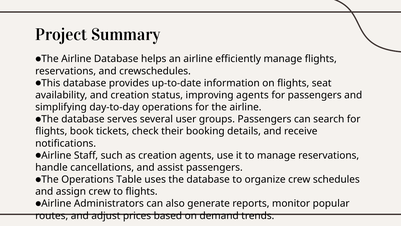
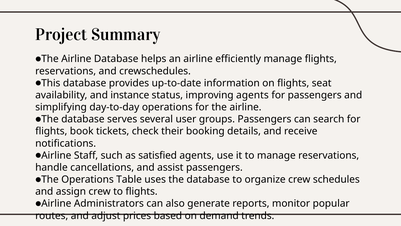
and creation: creation -> instance (130, 95)
as creation: creation -> satisfied (158, 155)
